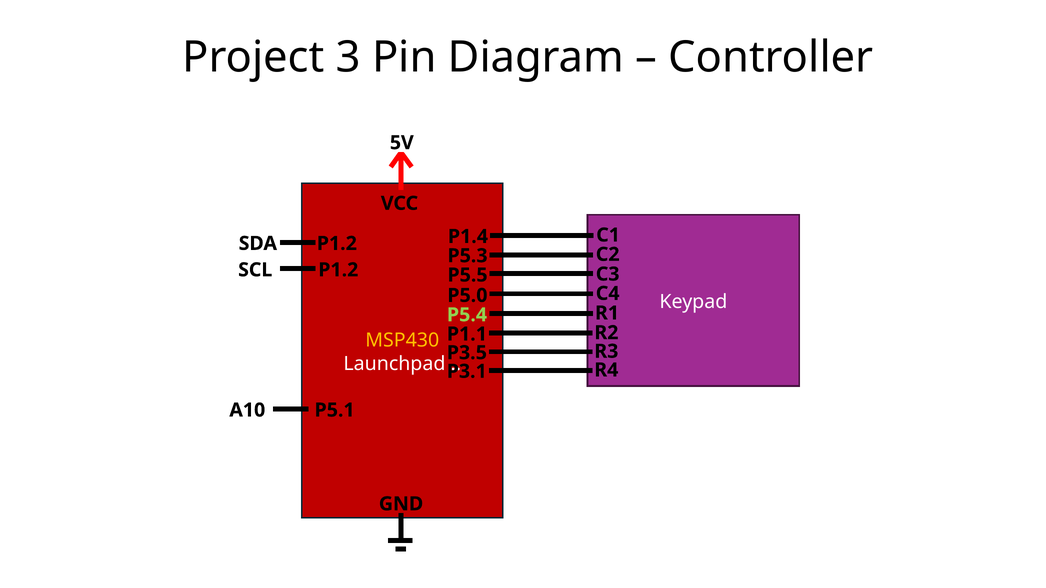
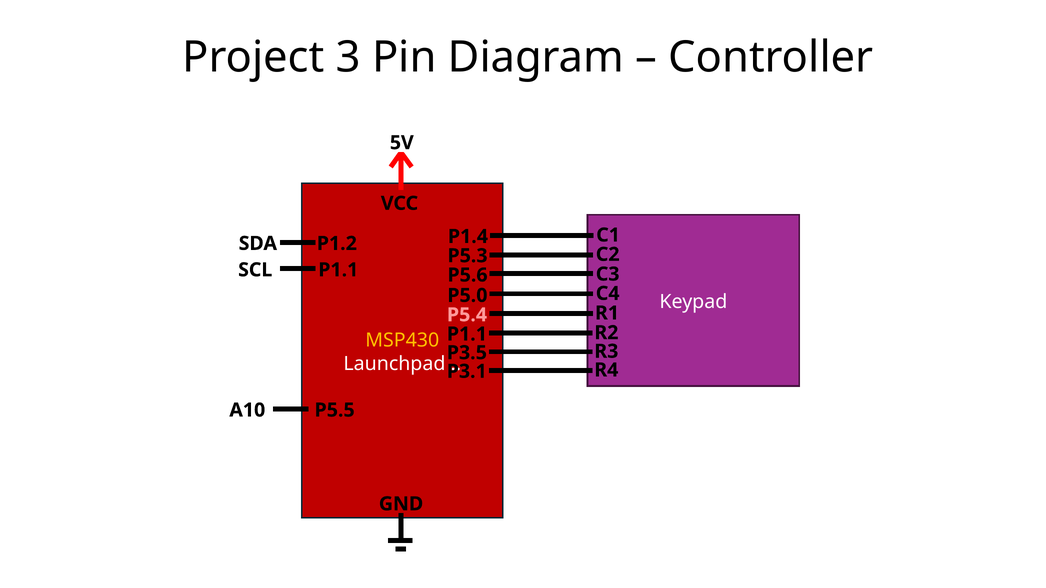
P1.2: P1.2 -> P1.1 (338, 270)
P5.5: P5.5 -> P5.6 (468, 275)
P5.4 colour: light green -> pink (467, 315)
P5.1: P5.1 -> P5.5 (335, 410)
